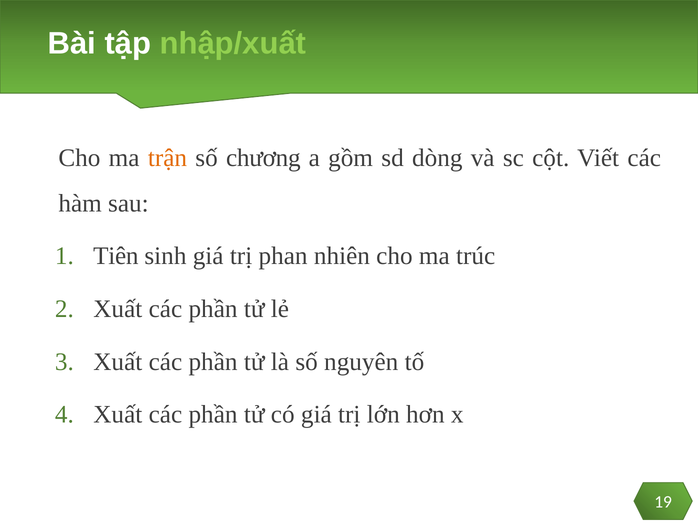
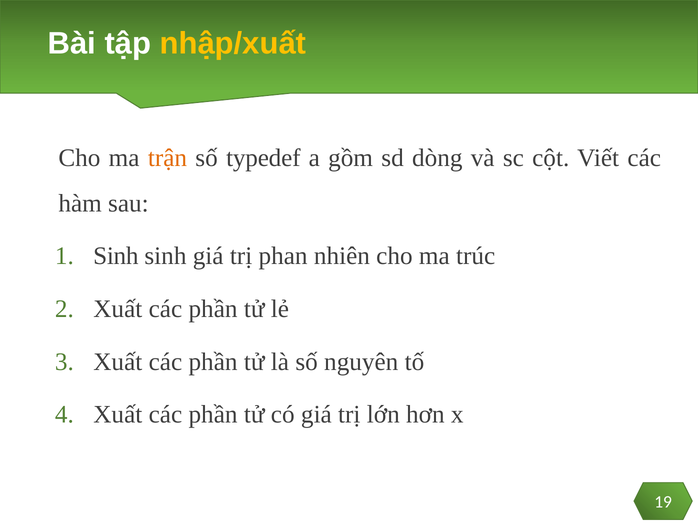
nhập/xuất colour: light green -> yellow (233, 43)
chương: chương -> typedef (263, 158)
Tiên: Tiên -> Sinh (116, 256)
